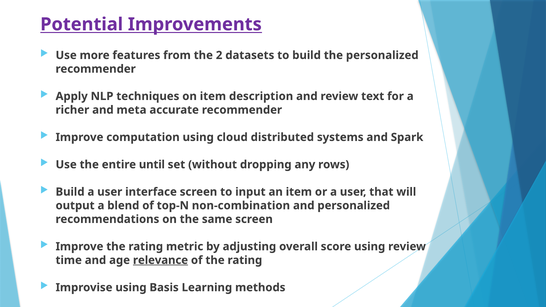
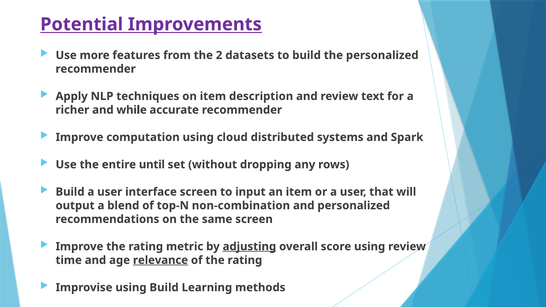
meta: meta -> while (132, 110)
adjusting underline: none -> present (249, 247)
using Basis: Basis -> Build (164, 288)
